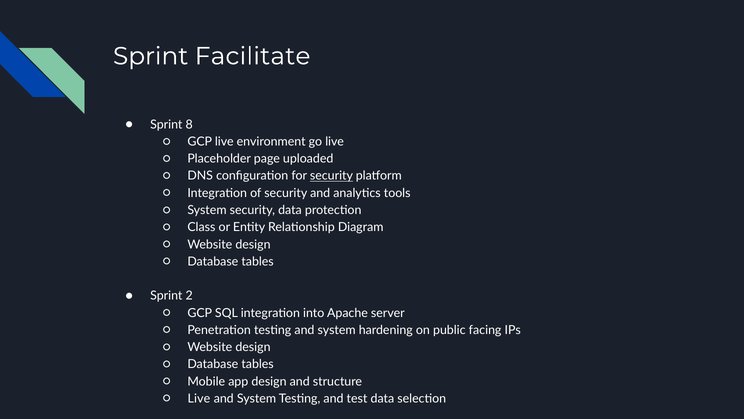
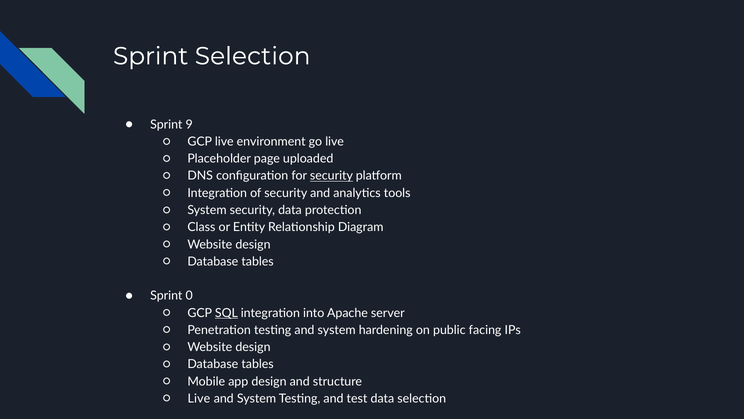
Sprint Facilitate: Facilitate -> Selection (253, 56)
8: 8 -> 9 (189, 124)
2: 2 -> 0 (189, 295)
SQL underline: none -> present (226, 313)
